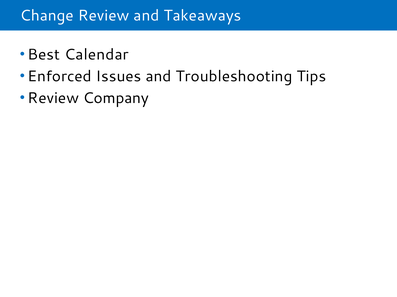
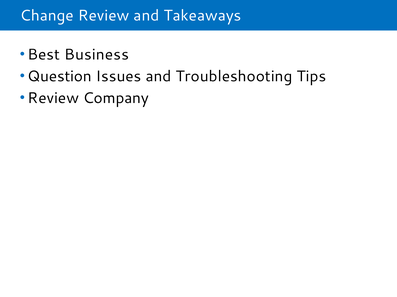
Calendar: Calendar -> Business (97, 55)
Enforced: Enforced -> Question (60, 77)
